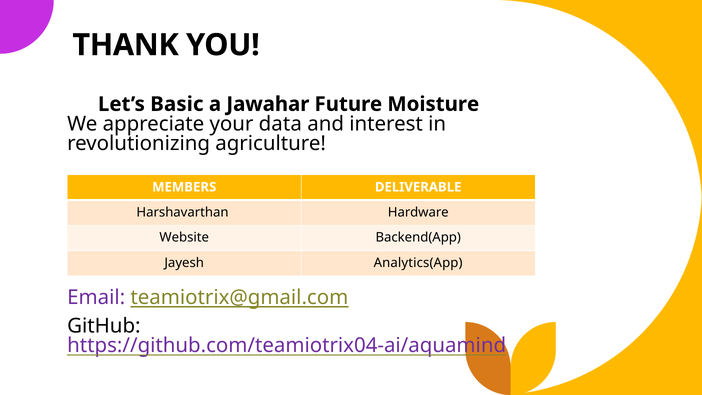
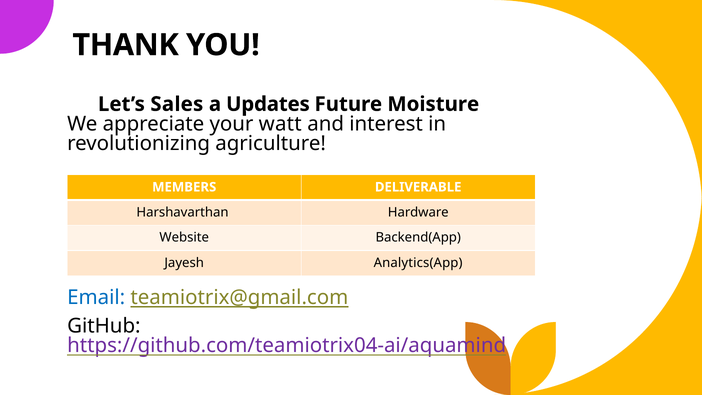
Basic: Basic -> Sales (177, 104)
Jawahar: Jawahar -> Updates (268, 104)
data: data -> watt (280, 124)
Email colour: purple -> blue (96, 297)
